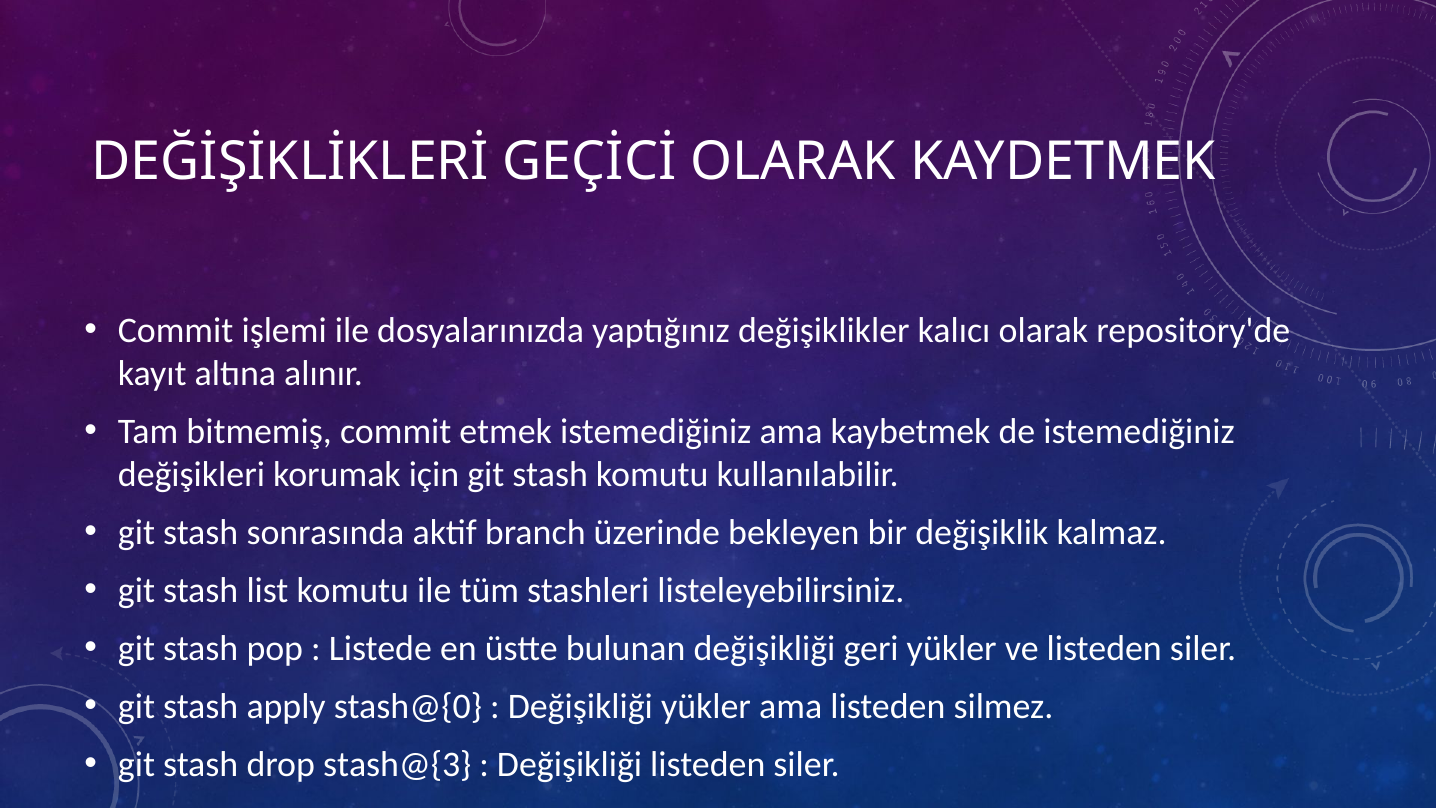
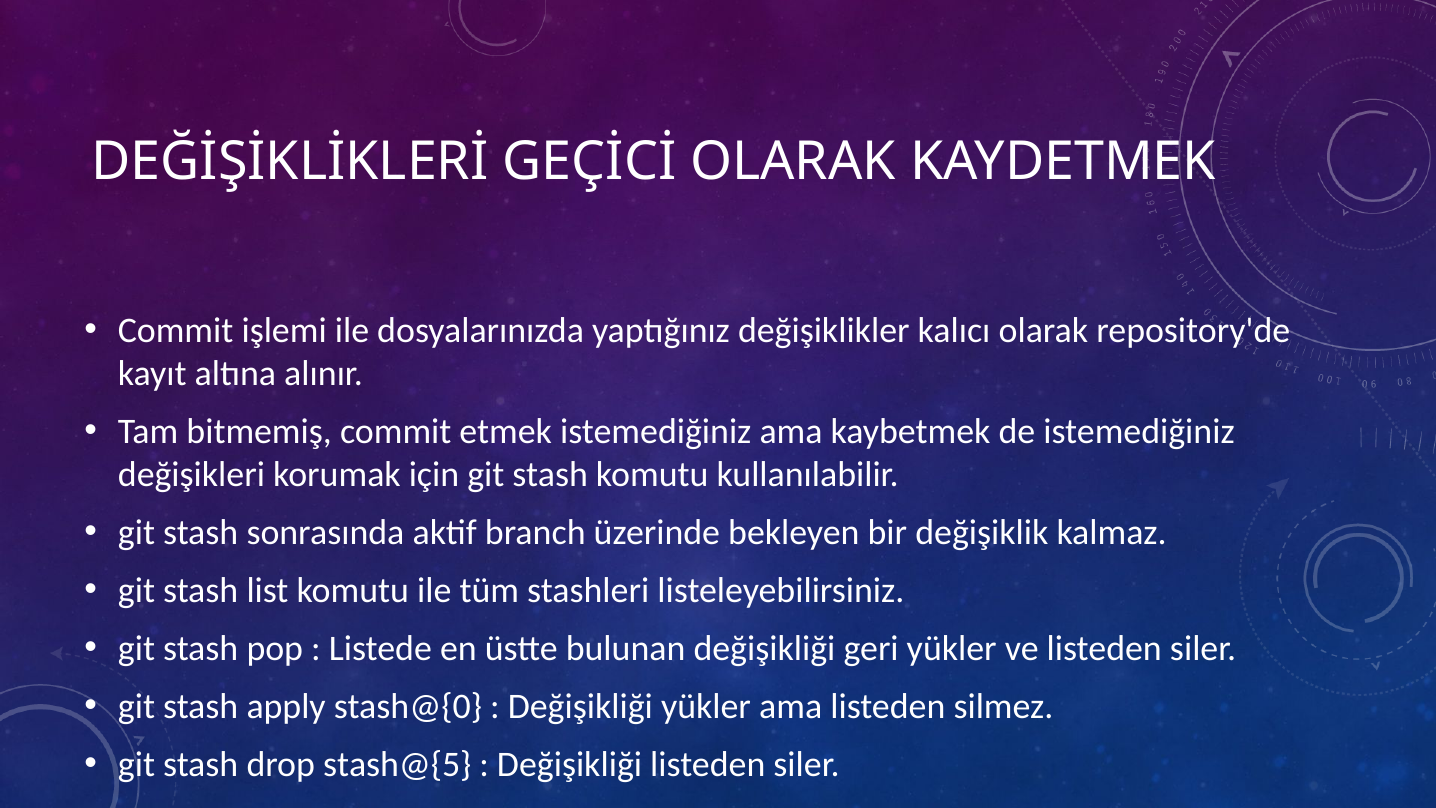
stash@{3: stash@{3 -> stash@{5 (397, 765)
